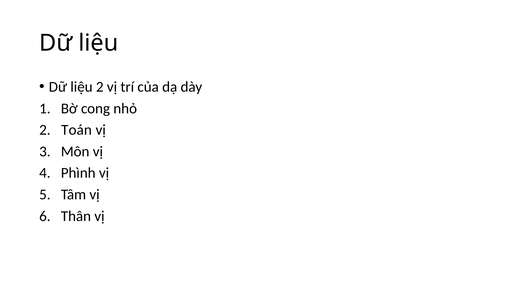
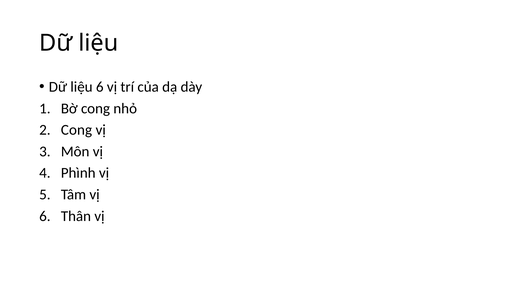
liệu 2: 2 -> 6 (100, 87)
Toán: Toán -> Cong (76, 130)
